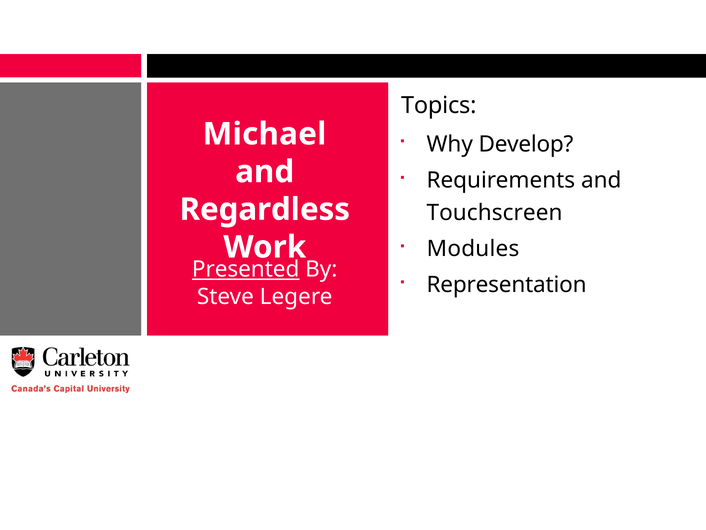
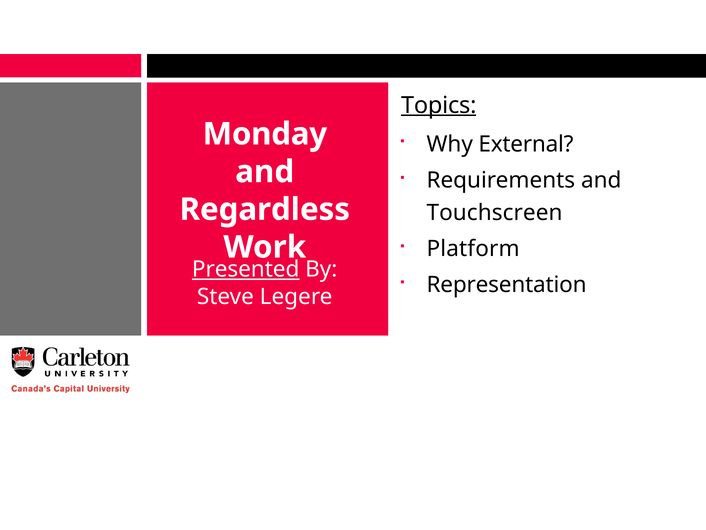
Topics underline: none -> present (439, 105)
Michael: Michael -> Monday (265, 134)
Develop: Develop -> External (526, 144)
Modules: Modules -> Platform (473, 248)
